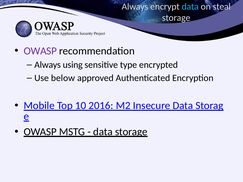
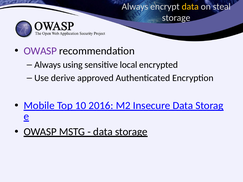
data colour: light blue -> yellow (190, 7)
type: type -> local (129, 65)
below: below -> derive (63, 78)
